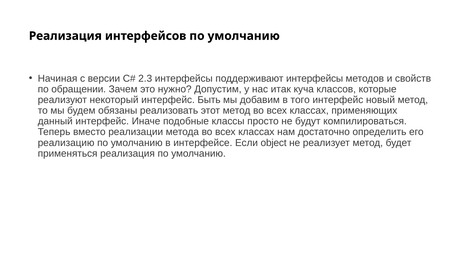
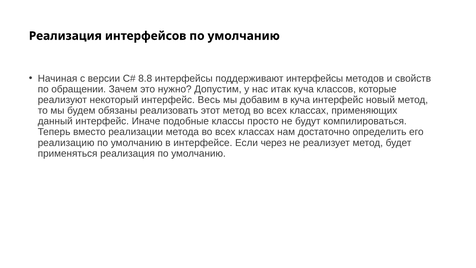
2.3: 2.3 -> 8.8 (145, 78)
Быть: Быть -> Весь (209, 100)
в того: того -> куча (300, 100)
object: object -> через (274, 143)
